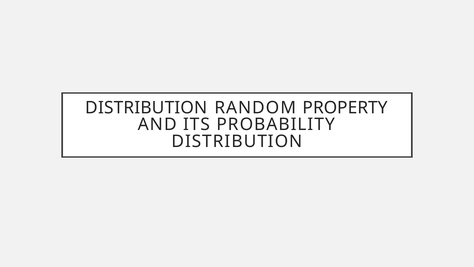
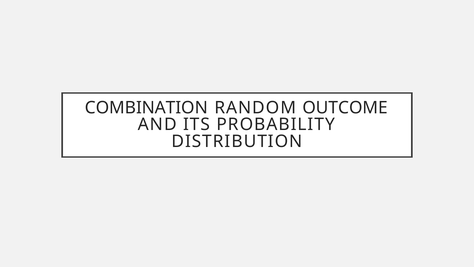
DISTRIBUTION: DISTRIBUTION -> COMBINATION (146, 108)
PROPERTY: PROPERTY -> OUTCOME (345, 108)
